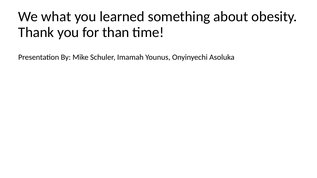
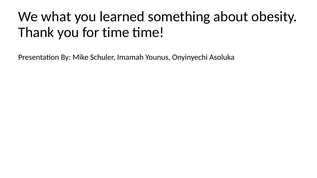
for than: than -> time (116, 32)
